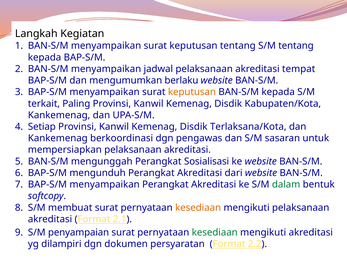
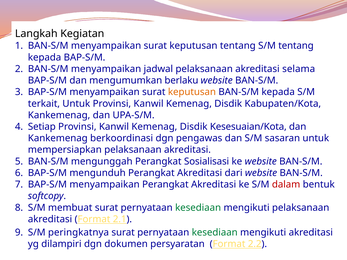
tempat: tempat -> selama (299, 69)
terkait Paling: Paling -> Untuk (76, 104)
Terlaksana/Kota: Terlaksana/Kota -> Kesesuaian/Kota (248, 127)
dalam colour: green -> red (286, 185)
kesediaan colour: orange -> green (198, 208)
penyampaian: penyampaian -> peringkatnya (78, 233)
